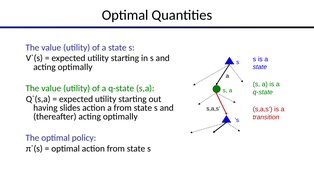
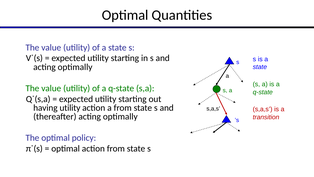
having slides: slides -> utility (70, 108)
